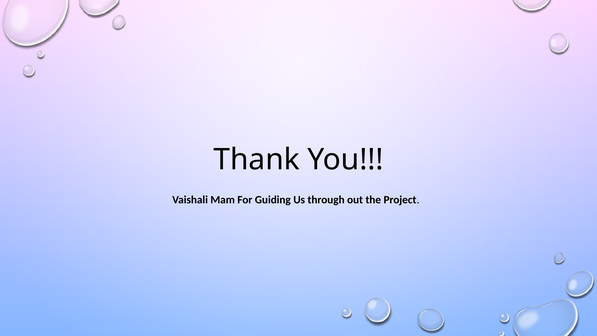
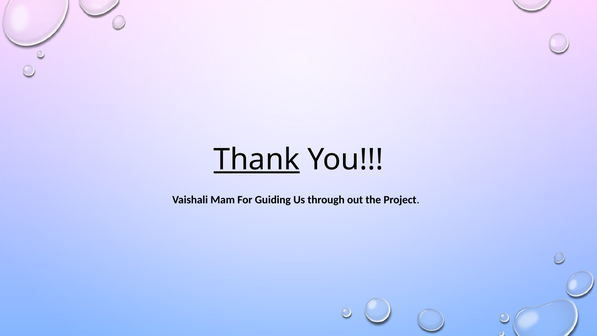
Thank underline: none -> present (257, 159)
